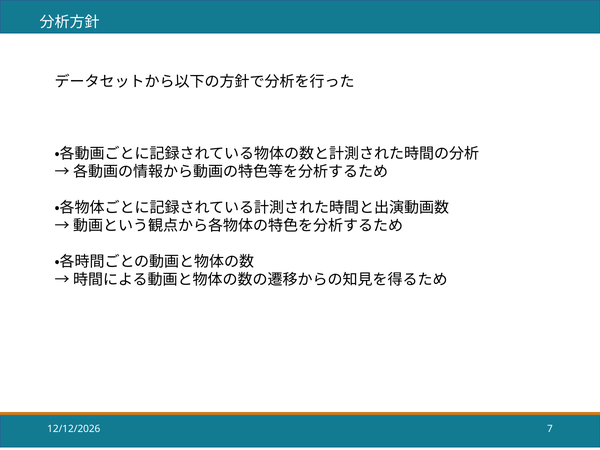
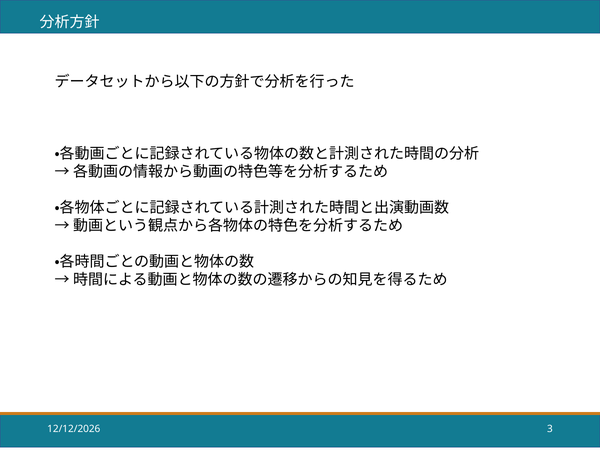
7: 7 -> 3 (550, 429)
